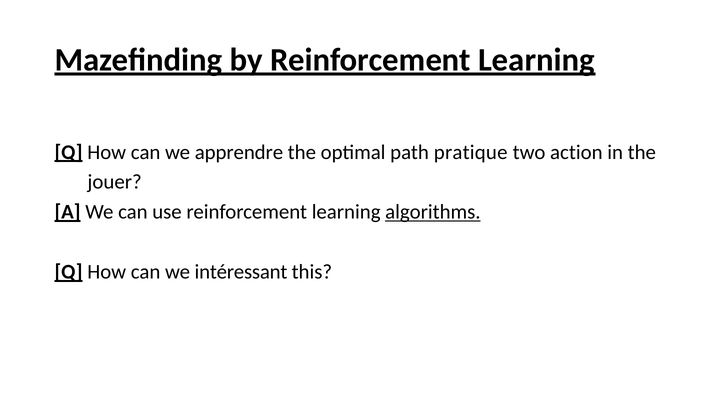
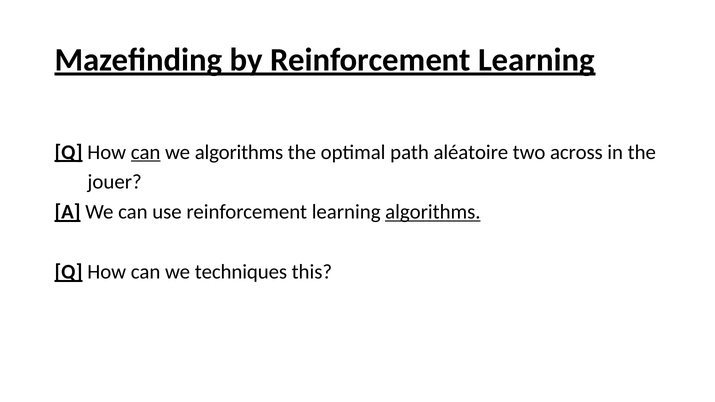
can underline: none -> present (146, 152)
we apprendre: apprendre -> algorithms (239, 152)
pratique: pratique -> aléatoire (471, 152)
action: action -> across (576, 152)
intéressant: intéressant -> techniques (241, 272)
